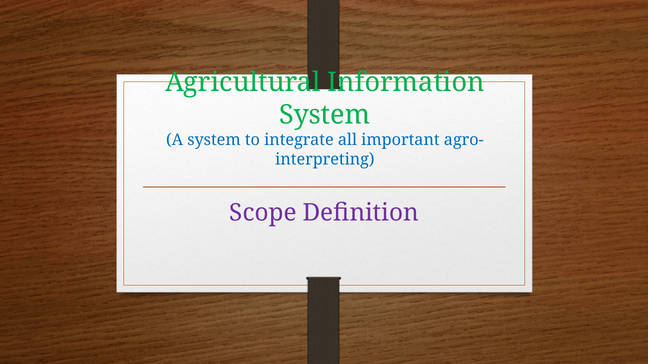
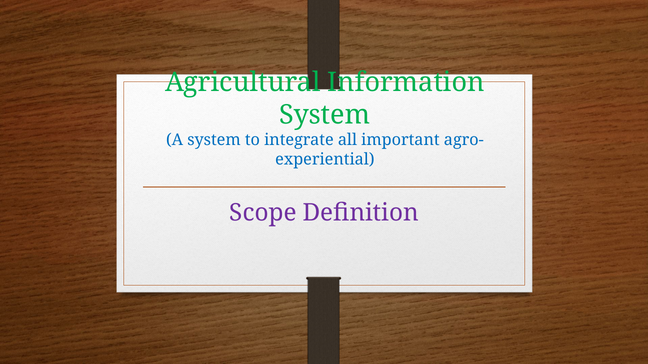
interpreting: interpreting -> experiential (325, 160)
